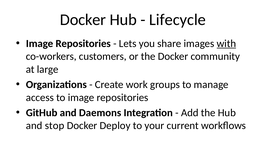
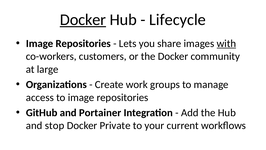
Docker underline: none -> present (83, 20)
Daemons: Daemons -> Portainer (100, 112)
Deploy: Deploy -> Private (115, 125)
